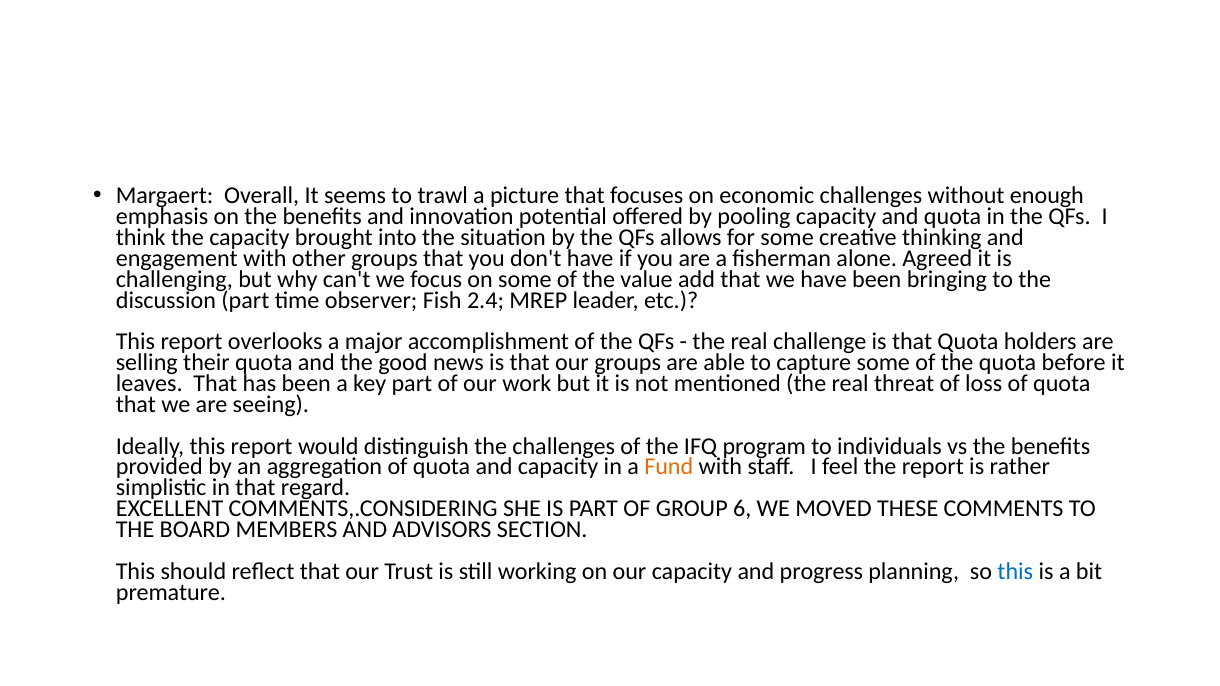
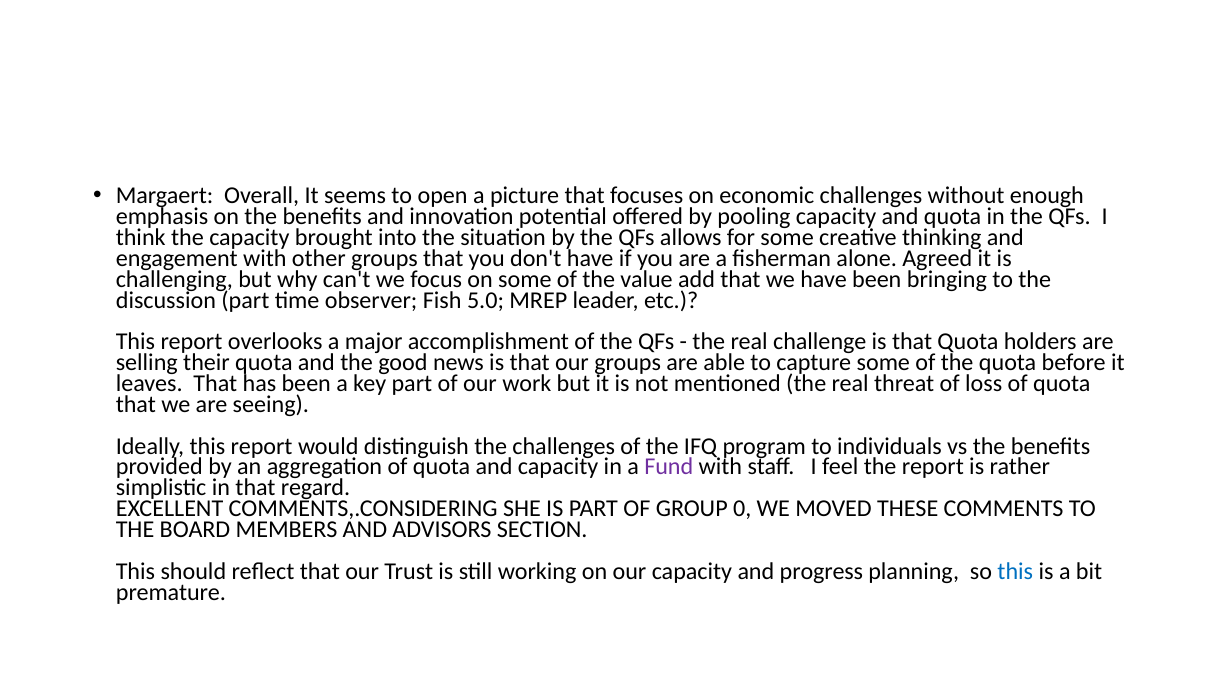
trawl: trawl -> open (443, 196)
2.4: 2.4 -> 5.0 (486, 300)
Fund colour: orange -> purple (669, 467)
6: 6 -> 0 (742, 509)
